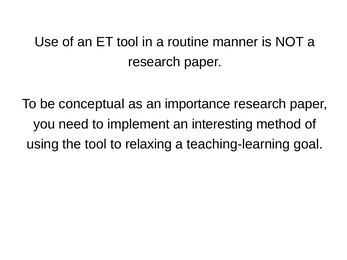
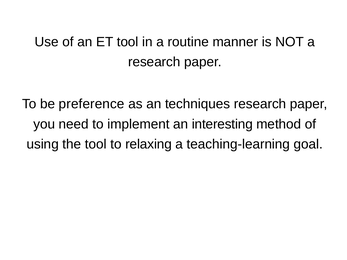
conceptual: conceptual -> preference (92, 104)
importance: importance -> techniques (198, 104)
